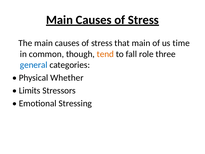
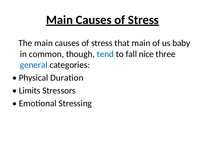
time: time -> baby (181, 43)
tend colour: orange -> blue (105, 54)
role: role -> nice (146, 54)
Whether: Whether -> Duration (67, 78)
